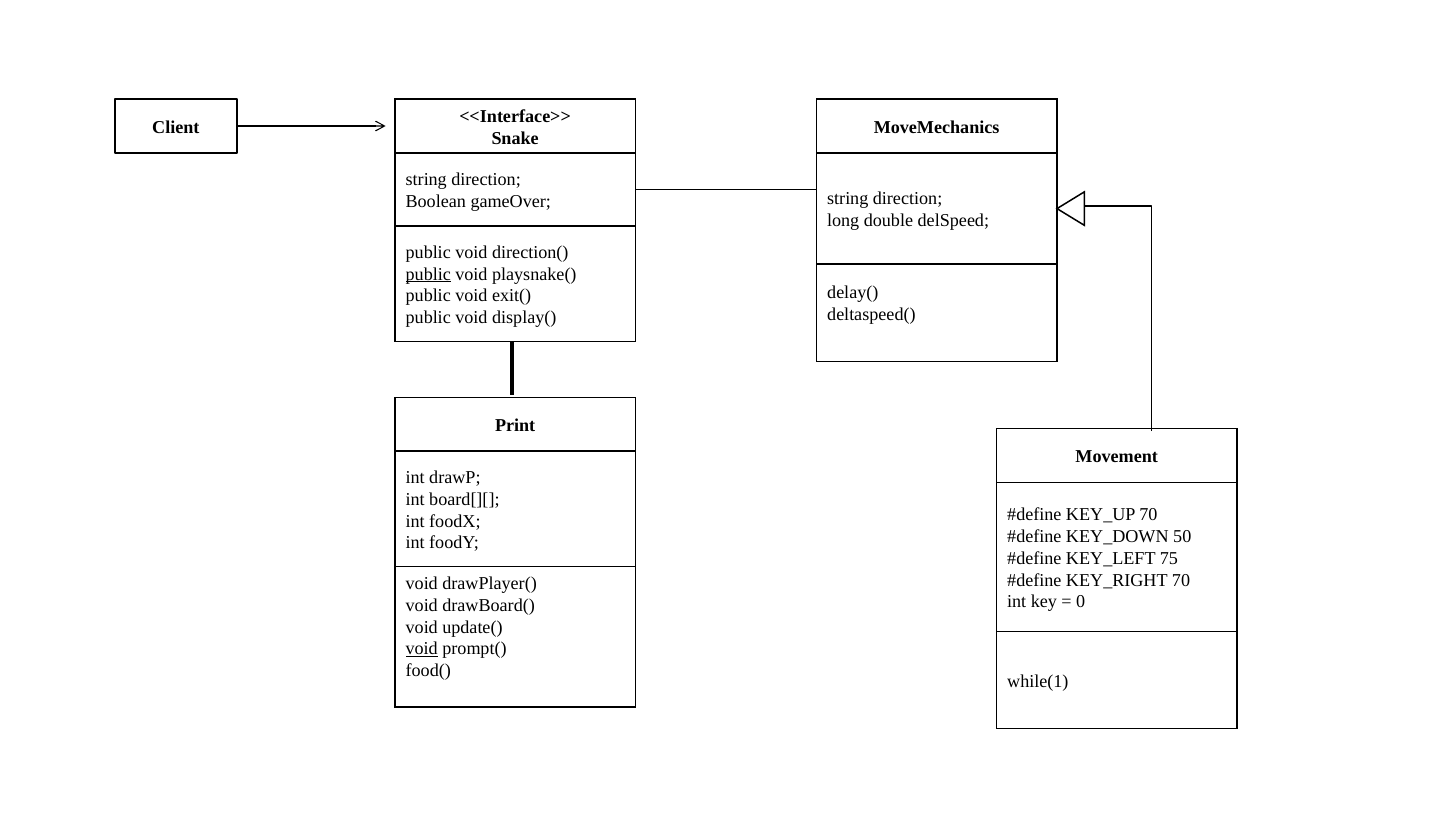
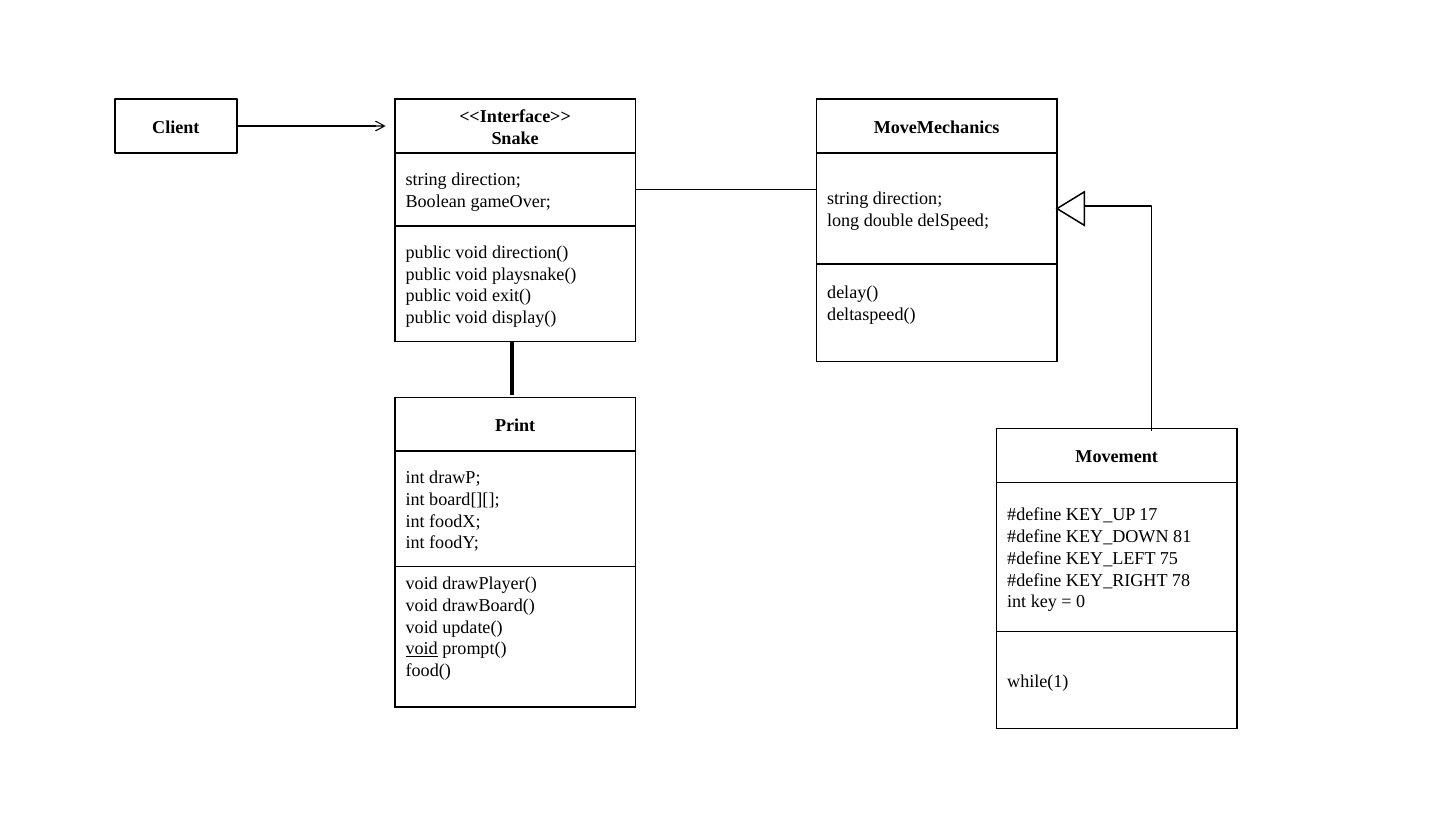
public underline: present -> none (428, 274)
KEY_UP 70: 70 -> 17 (1148, 515)
50: 50 -> 81 (1182, 536)
KEY_RIGHT 70: 70 -> 78 (1181, 580)
